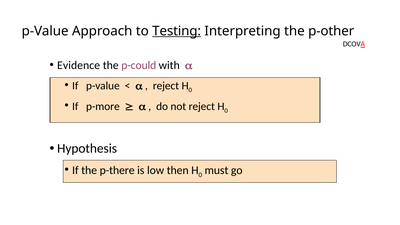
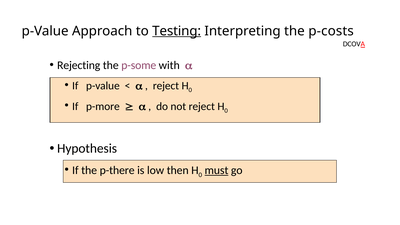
p-other: p-other -> p-costs (331, 31)
Evidence: Evidence -> Rejecting (79, 65)
p-could: p-could -> p-some (139, 65)
must underline: none -> present (217, 170)
